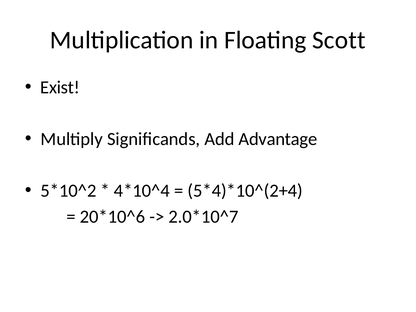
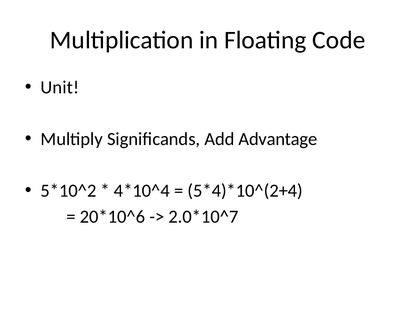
Scott: Scott -> Code (339, 40)
Exist: Exist -> Unit (60, 87)
